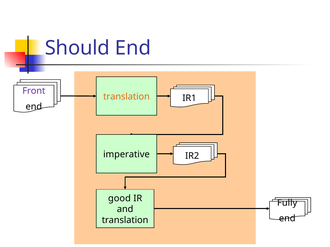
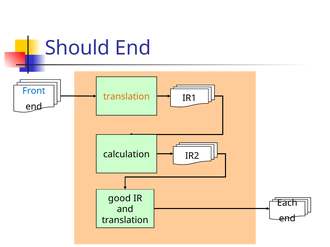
Front colour: purple -> blue (34, 91)
imperative: imperative -> calculation (126, 155)
Fully: Fully -> Each (287, 203)
